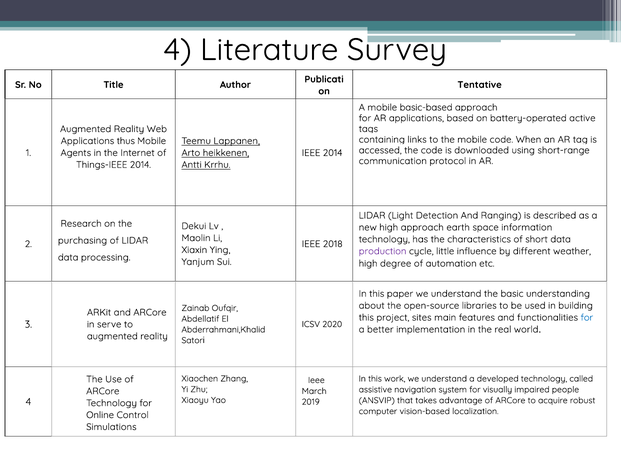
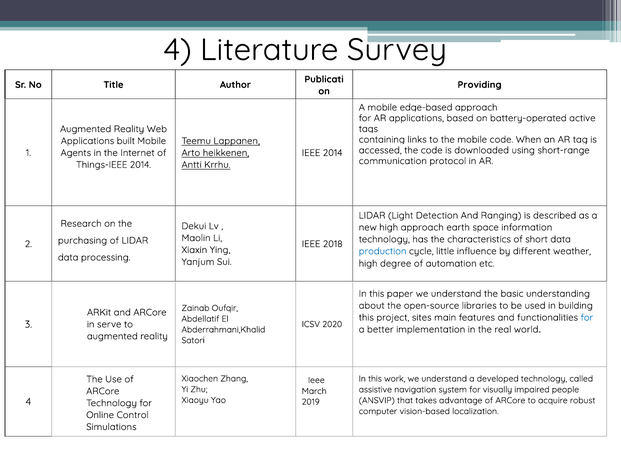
Tentative: Tentative -> Providing (480, 85)
basic-based: basic-based -> edge-based (426, 107)
thus: thus -> built (126, 141)
production colour: purple -> blue (383, 251)
